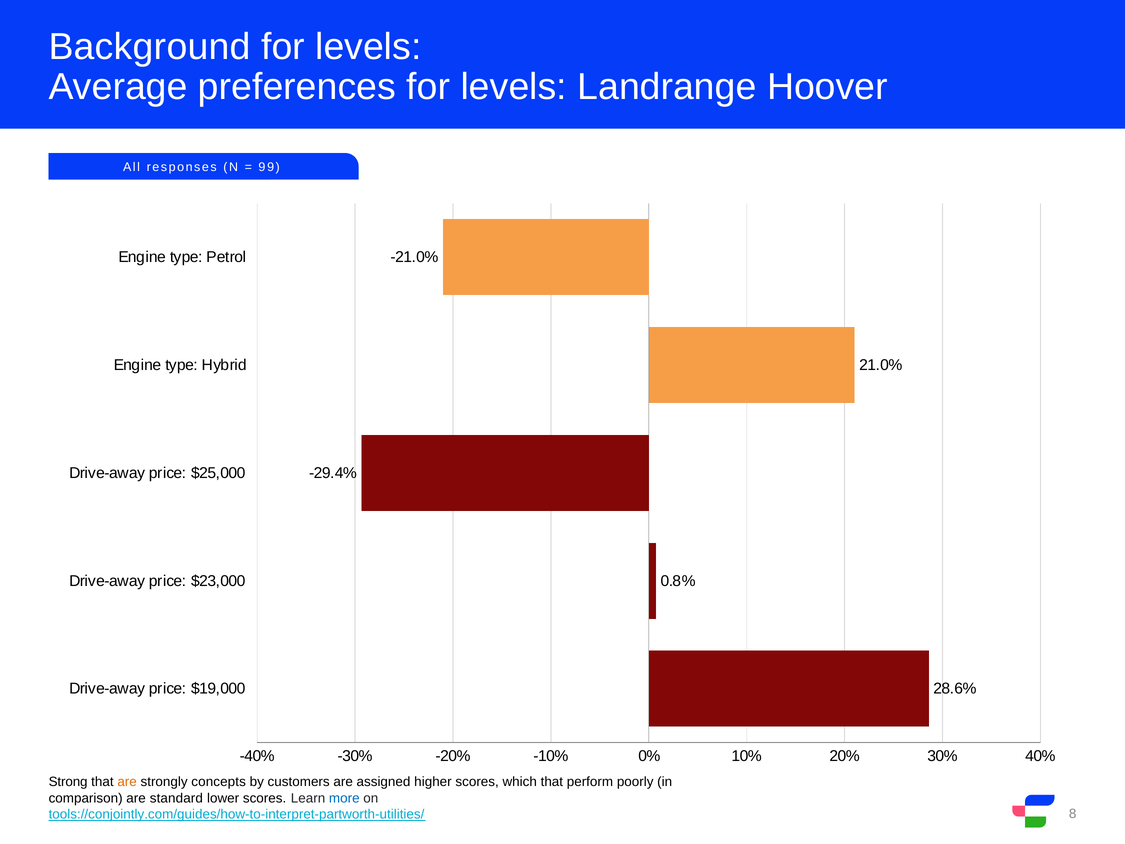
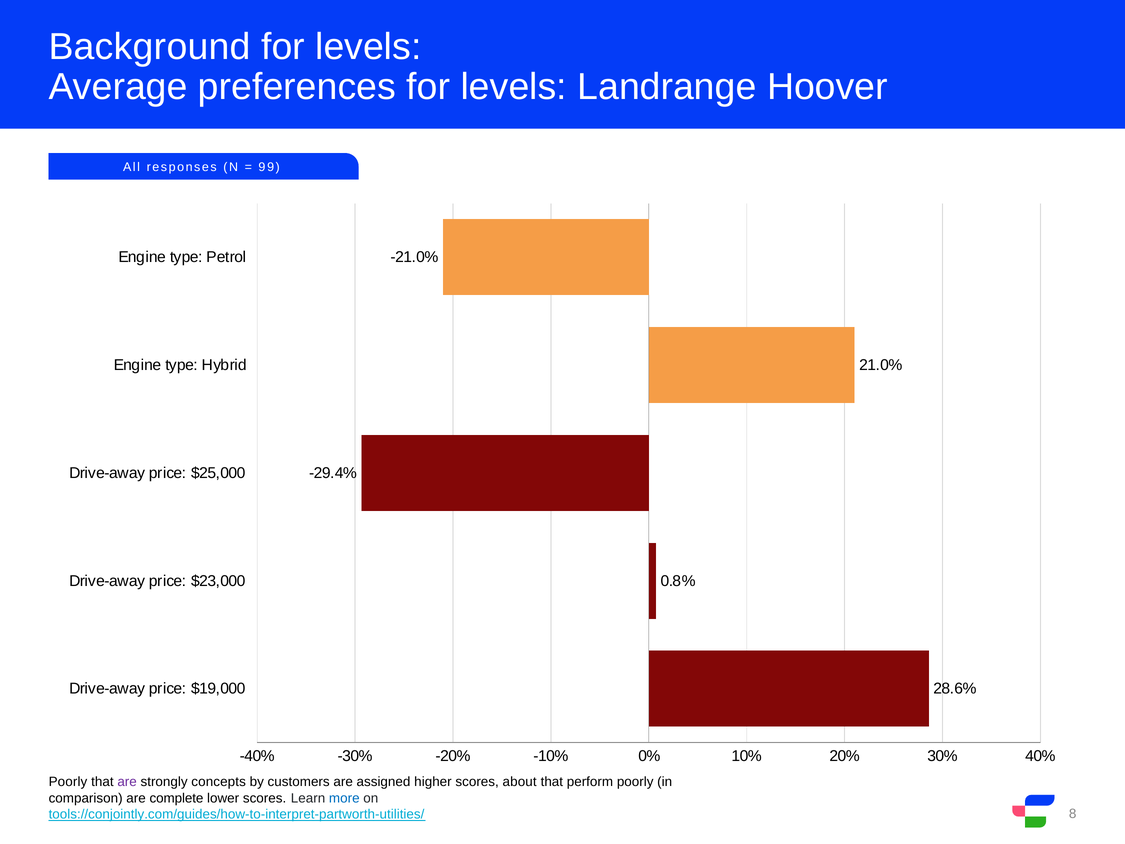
Strong: Strong -> Poorly (68, 782)
are colour: orange -> purple (127, 782)
which: which -> about (520, 782)
standard: standard -> complete (176, 798)
